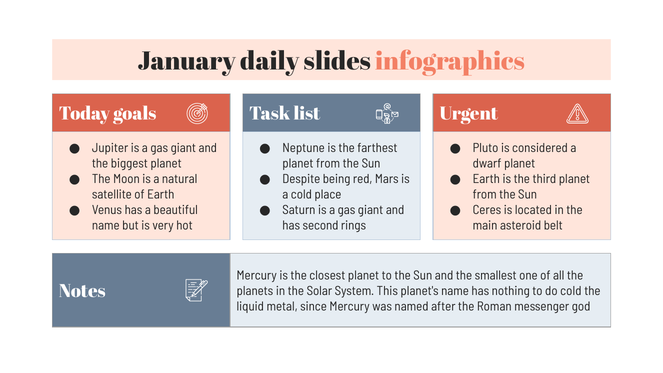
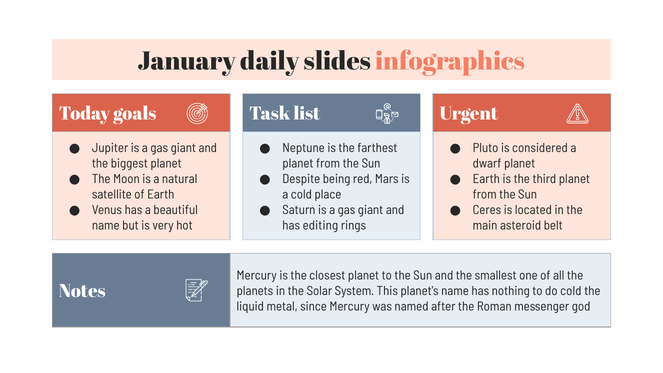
second: second -> editing (320, 225)
